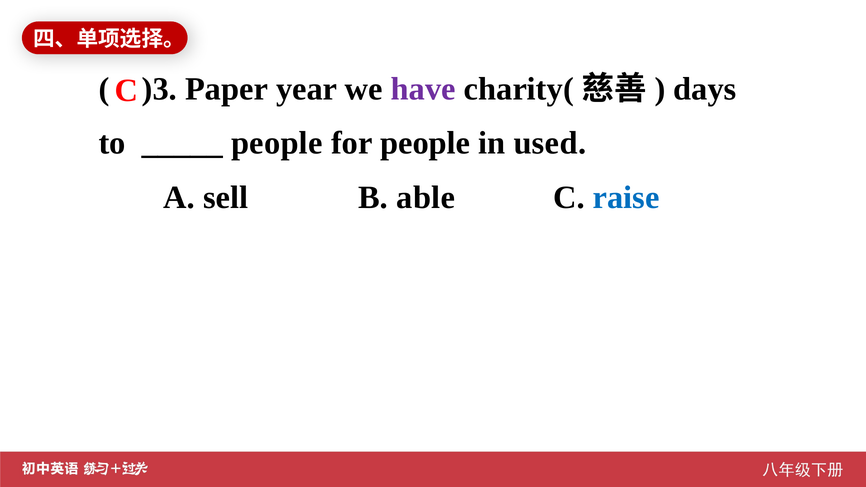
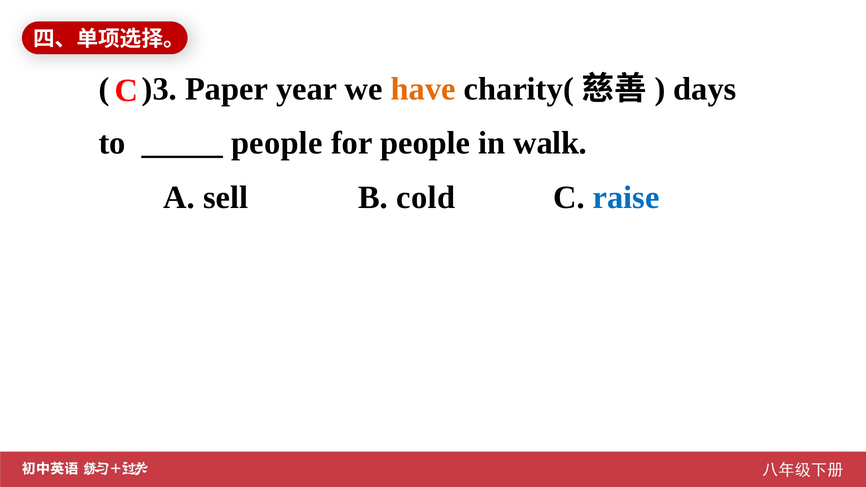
have colour: purple -> orange (423, 89)
used: used -> walk (550, 143)
able: able -> cold (426, 197)
